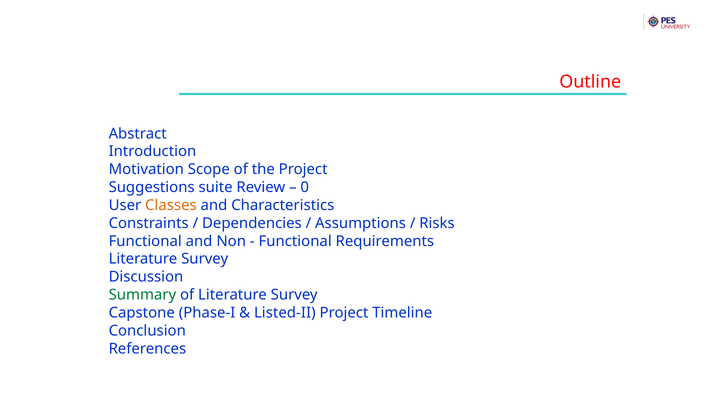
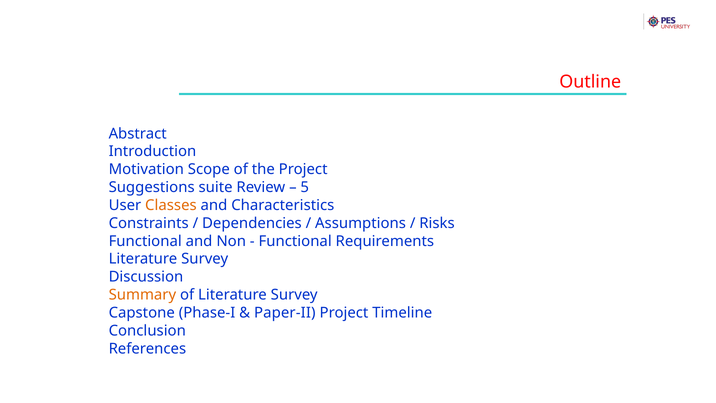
0: 0 -> 5 (305, 187)
Summary colour: green -> orange (142, 295)
Listed-II: Listed-II -> Paper-II (285, 313)
